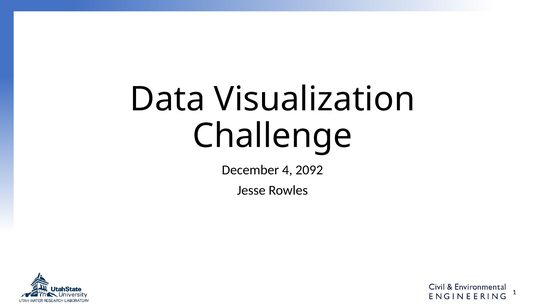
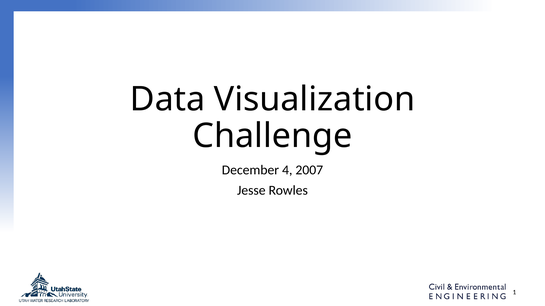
2092: 2092 -> 2007 (309, 170)
